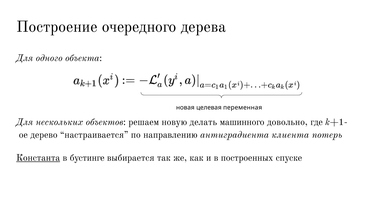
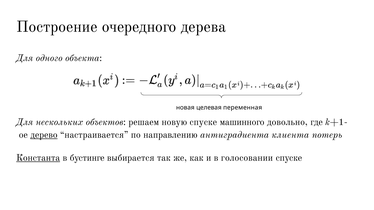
новую делать: делать -> спуске (203, 122)
дерево underline: none -> present (44, 135)
построенных: построенных -> голосовании (247, 158)
